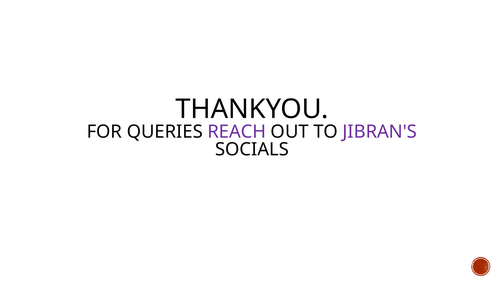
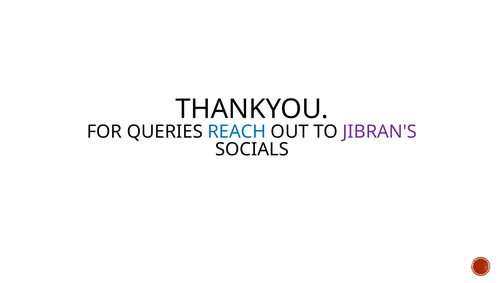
REACH colour: purple -> blue (237, 132)
